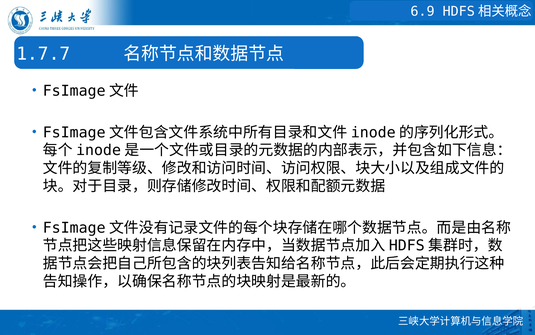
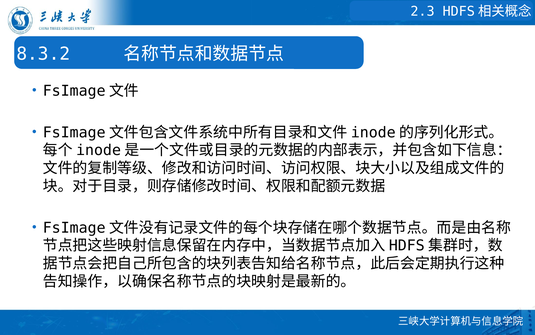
6.9: 6.9 -> 2.3 (423, 12)
1.7.7: 1.7.7 -> 8.3.2 (43, 54)
